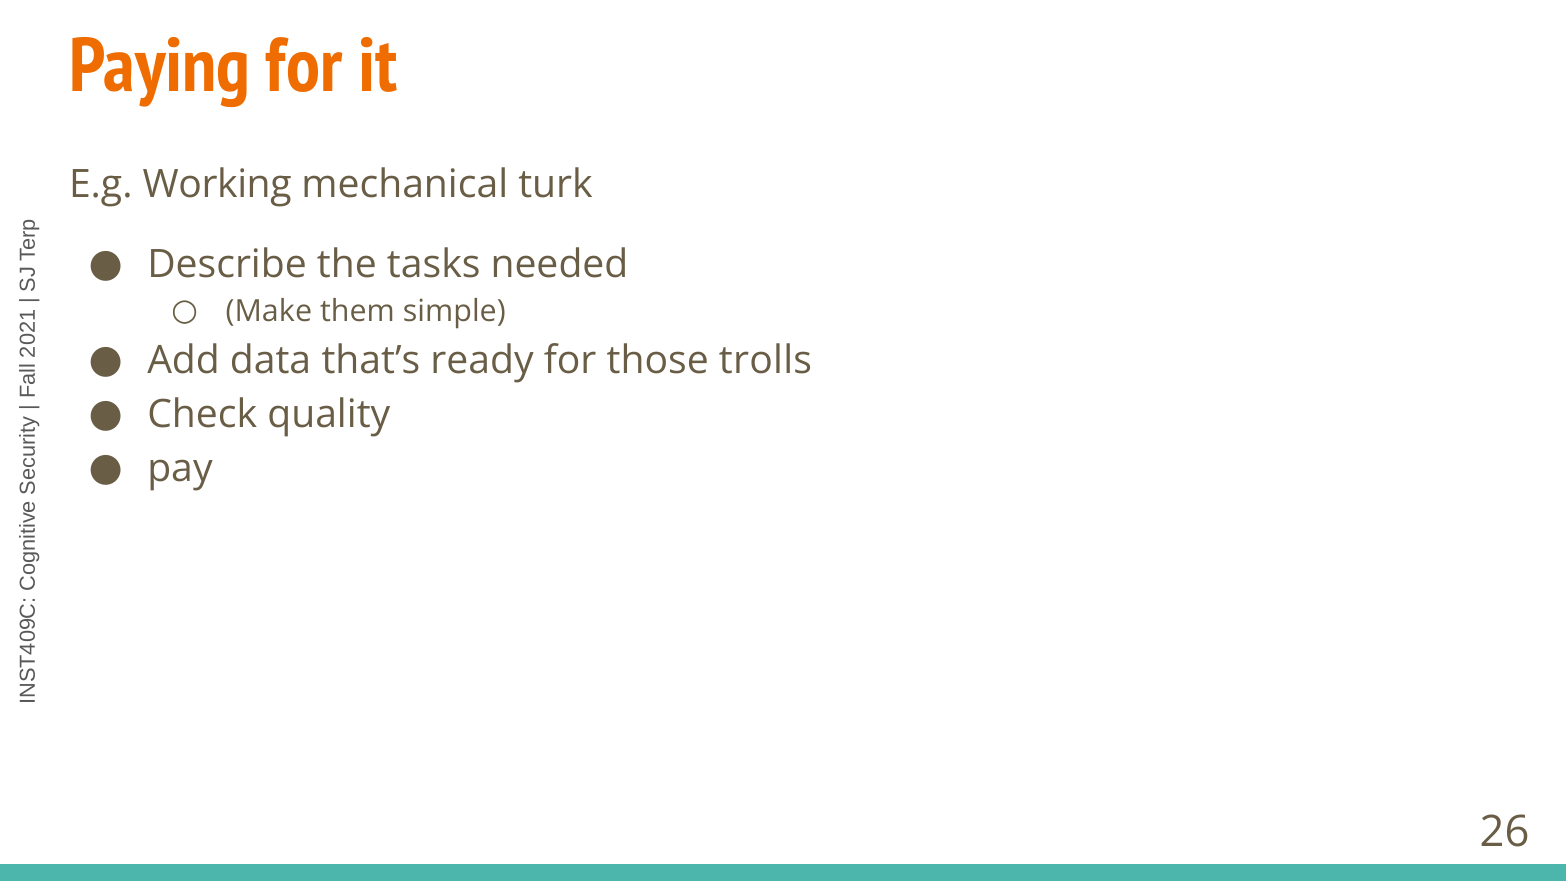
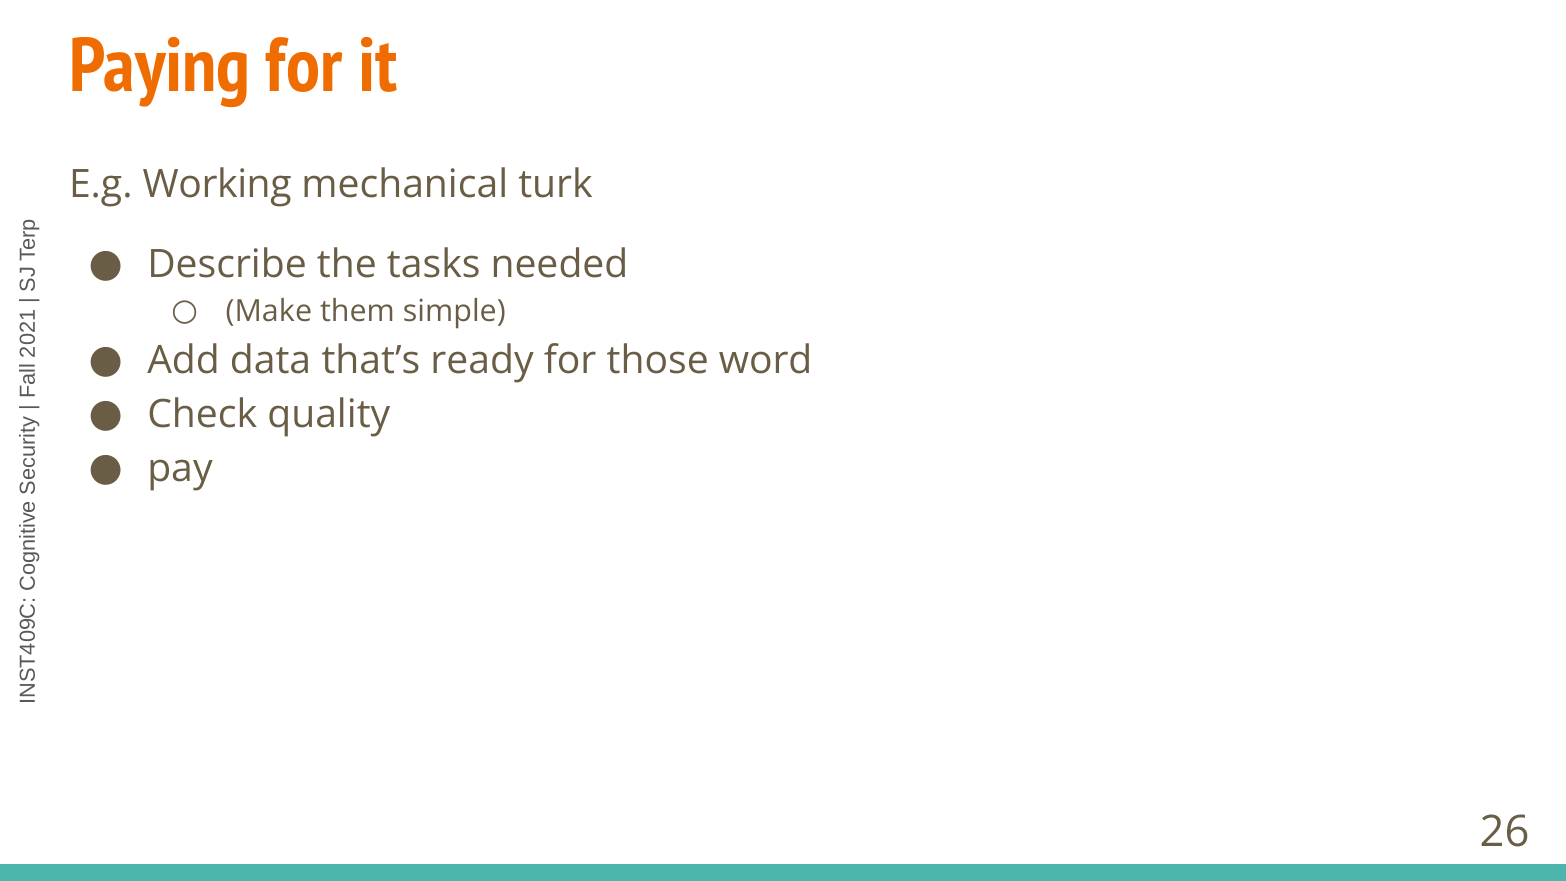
trolls: trolls -> word (766, 360)
